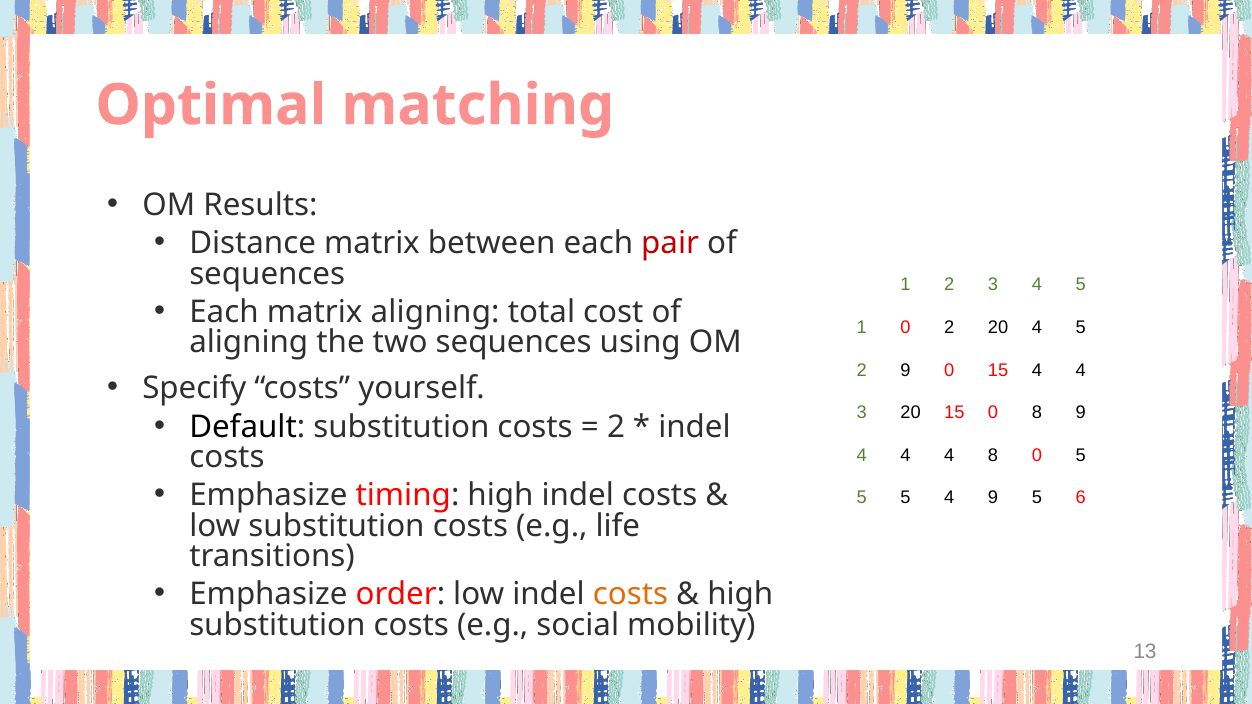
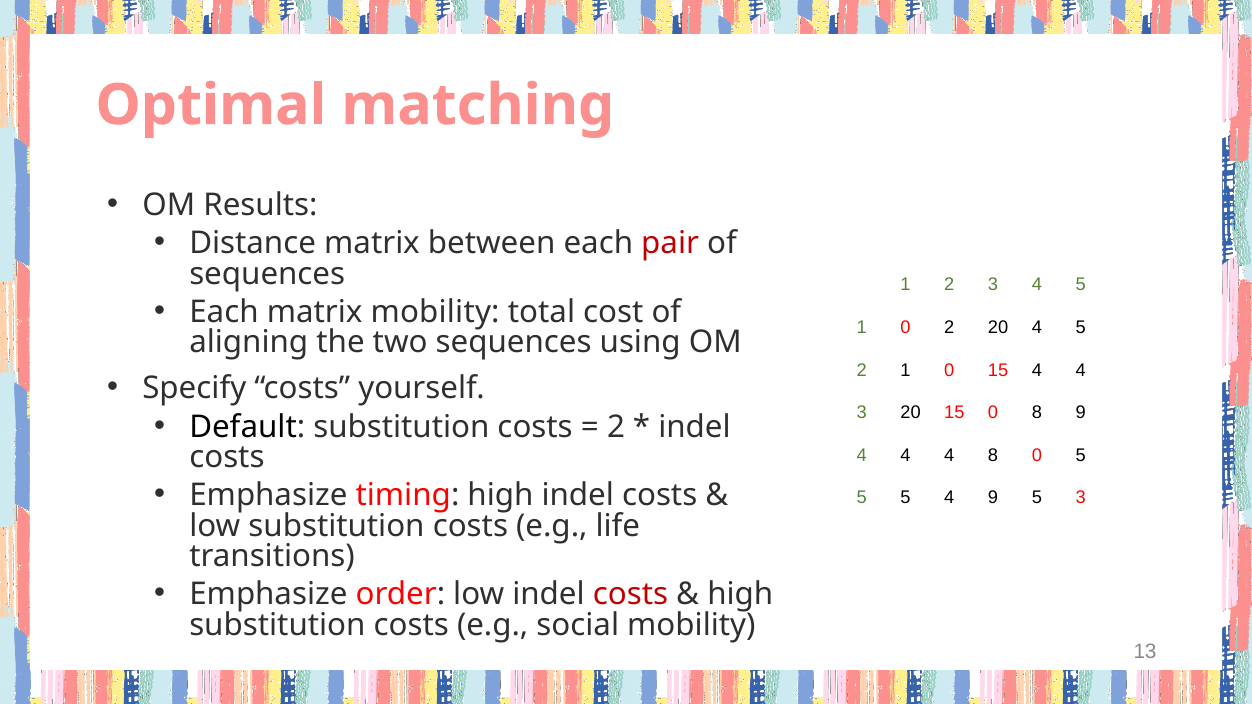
matrix aligning: aligning -> mobility (435, 312)
2 9: 9 -> 1 (905, 370)
5 6: 6 -> 3 (1081, 498)
costs colour: orange -> red (631, 595)
